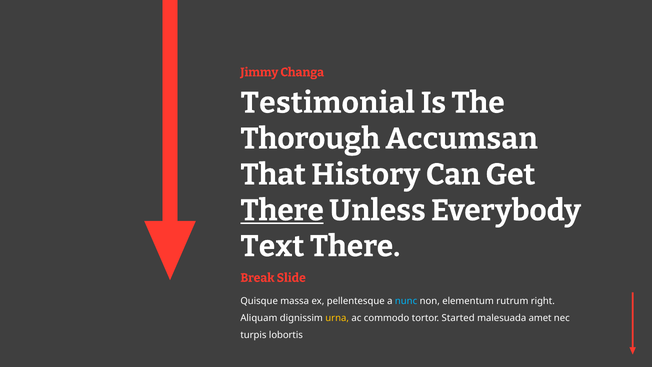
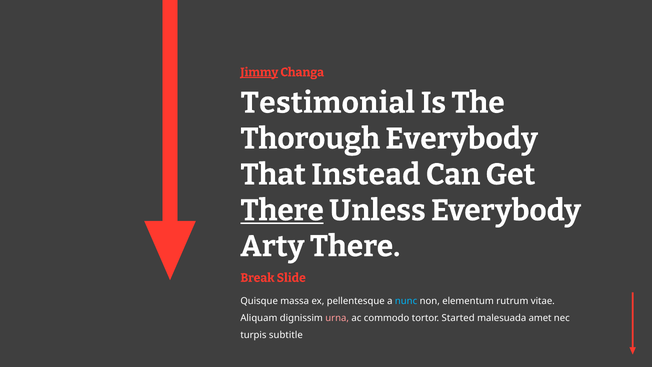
Jimmy underline: none -> present (259, 72)
Thorough Accumsan: Accumsan -> Everybody (462, 139)
History: History -> Instead (366, 174)
Text: Text -> Arty (272, 246)
right: right -> vitae (543, 301)
urna colour: yellow -> pink (337, 318)
lobortis: lobortis -> subtitle (286, 335)
